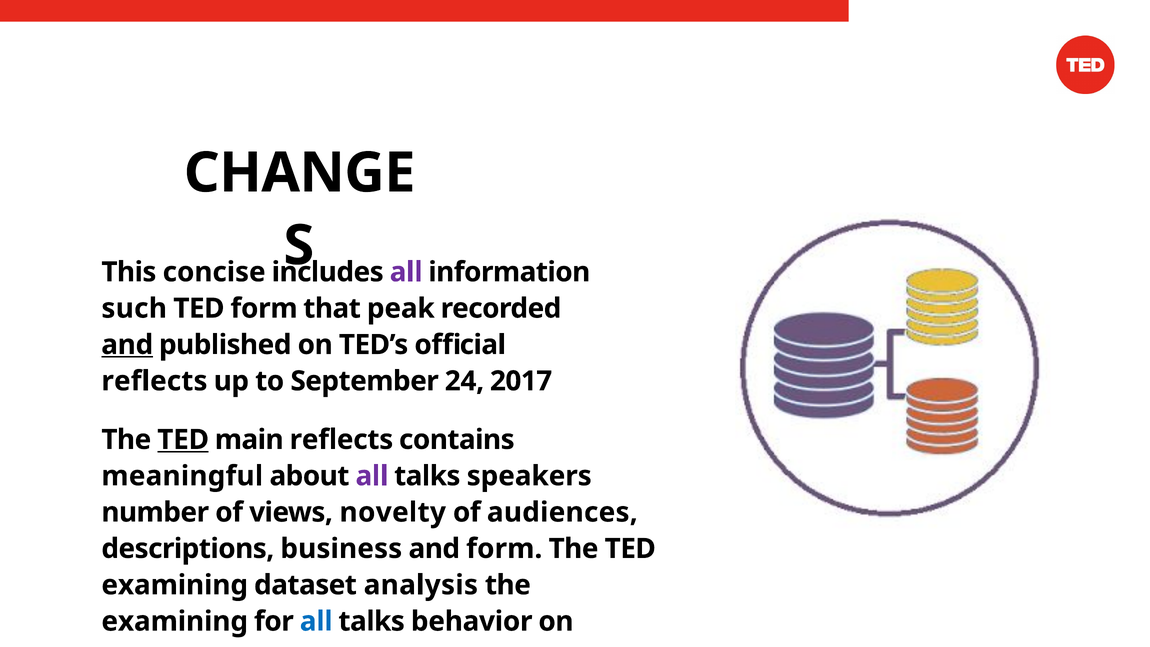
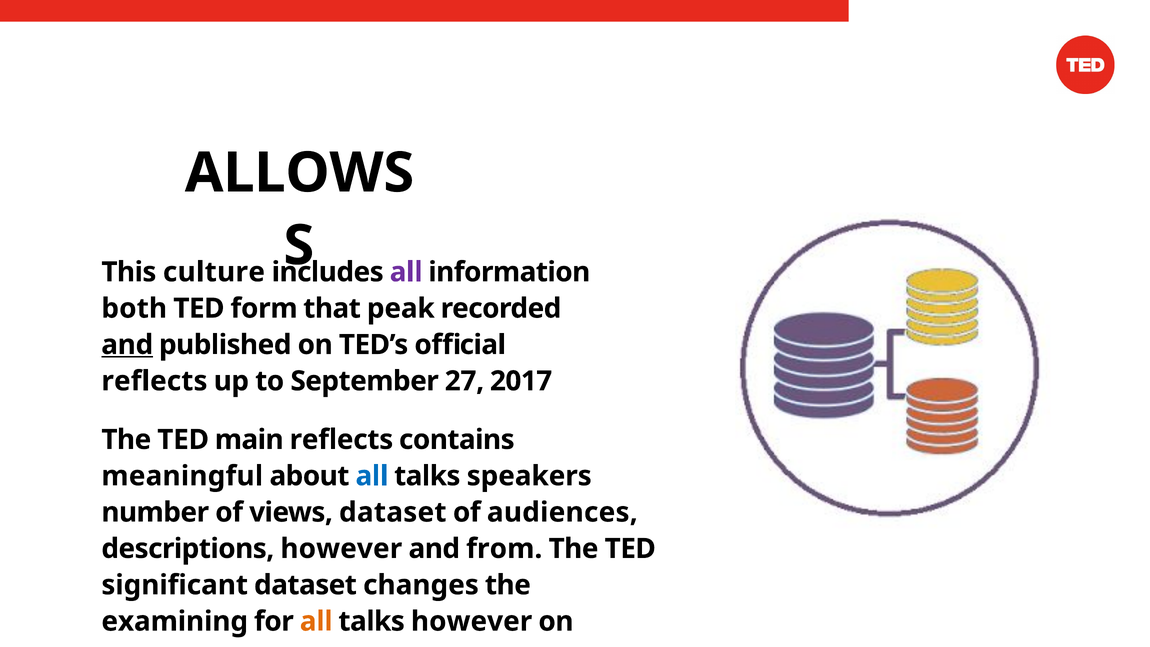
CHANGE: CHANGE -> ALLOWS (299, 173)
concise: concise -> culture (214, 272)
such: such -> both (134, 308)
24: 24 -> 27 (464, 381)
TED underline: present -> none (183, 440)
all colour: purple -> blue (372, 476)
views novelty: novelty -> dataset (393, 512)
descriptions business: business -> however (341, 549)
and form: form -> from (504, 549)
examining: examining -> significant (175, 585)
analysis: analysis -> changes (421, 585)
all colour: blue -> orange (316, 621)
talks behavior: behavior -> however (472, 621)
